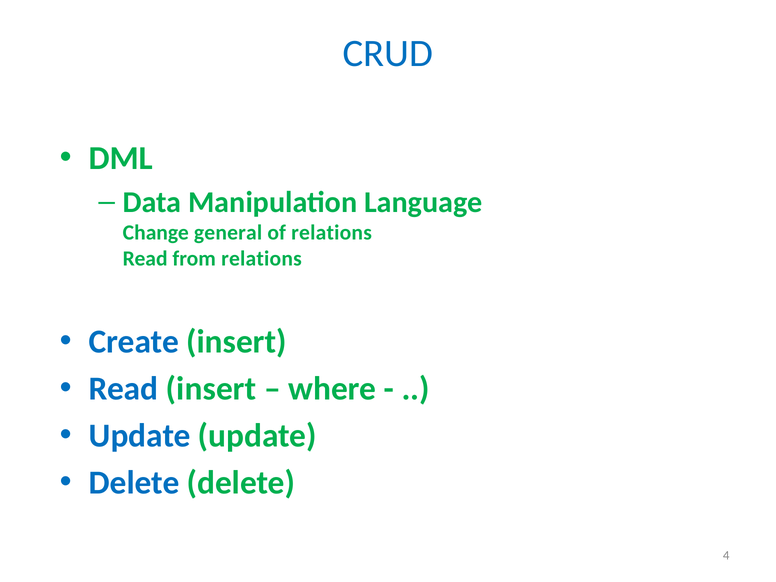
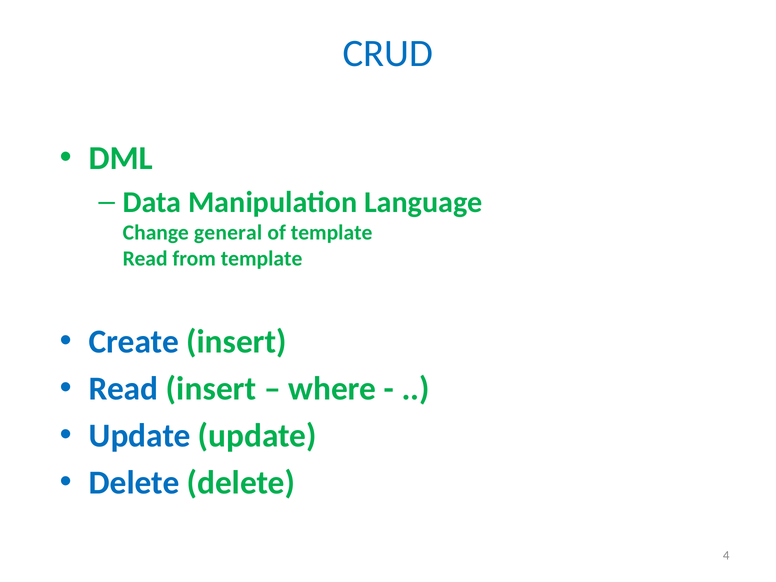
of relations: relations -> template (332, 233)
from relations: relations -> template (262, 259)
